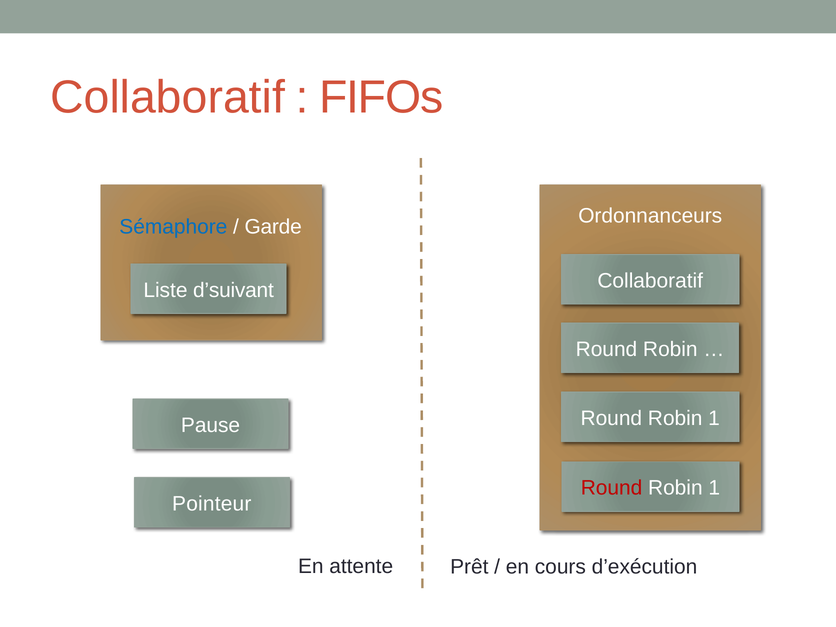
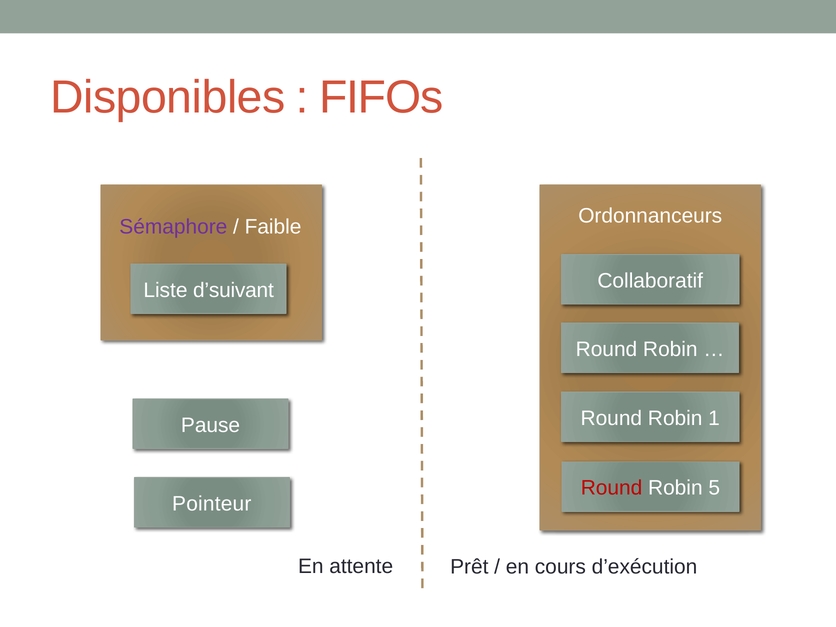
Collaboratif: Collaboratif -> Disponibles (168, 97)
Sémaphore colour: blue -> purple (173, 227)
Garde: Garde -> Faible (273, 227)
1: 1 -> 5 (714, 488)
